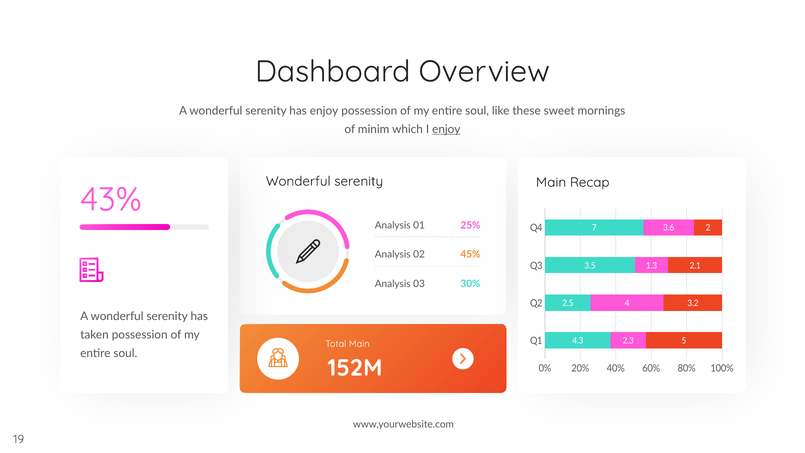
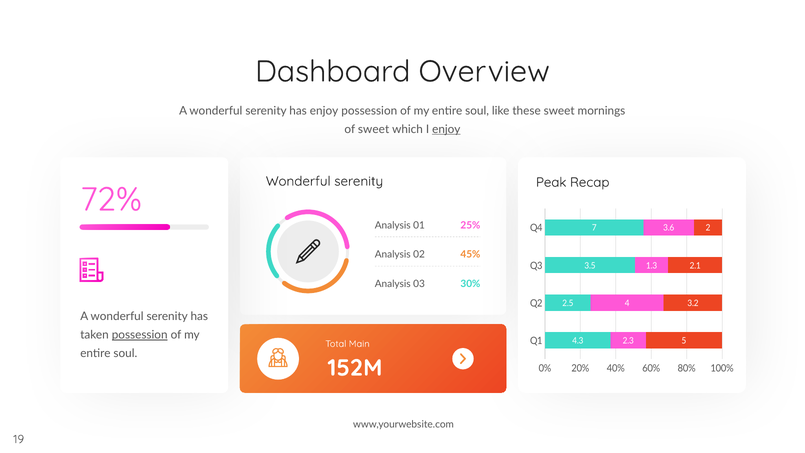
of minim: minim -> sweet (374, 129)
Main: Main -> Peak (551, 182)
43%: 43% -> 72% (111, 199)
possession underline: none -> present (140, 335)
